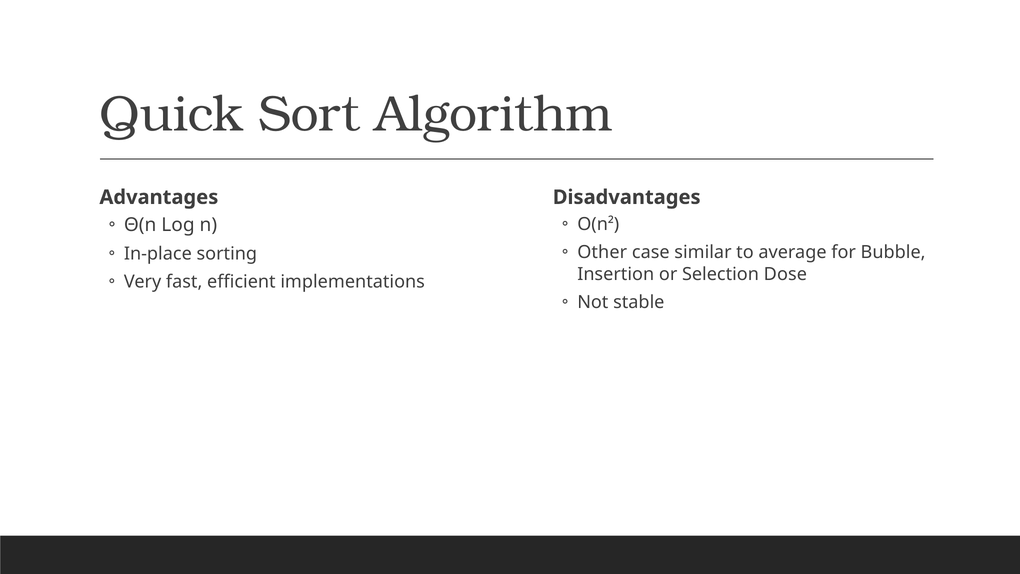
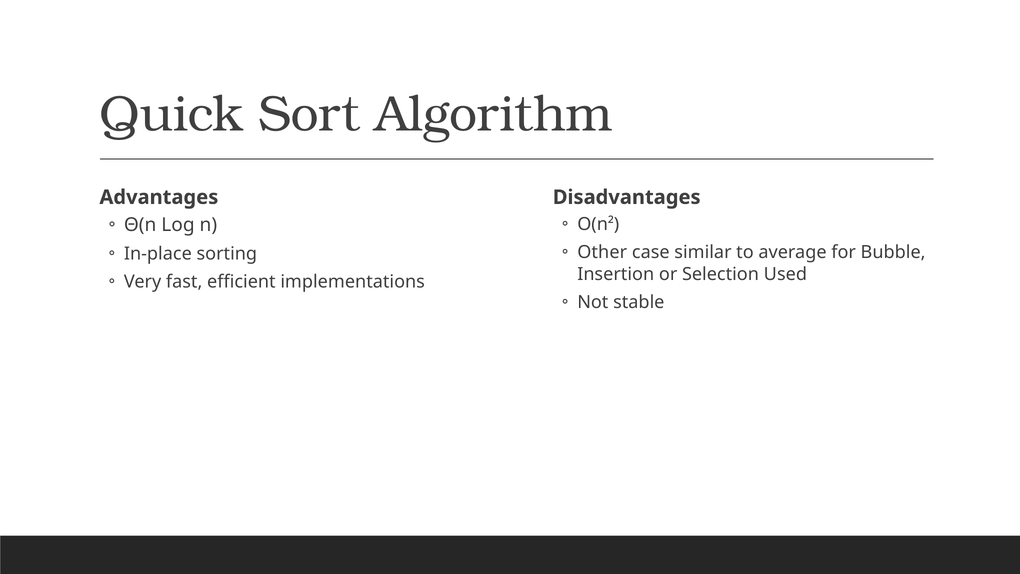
Dose: Dose -> Used (785, 274)
